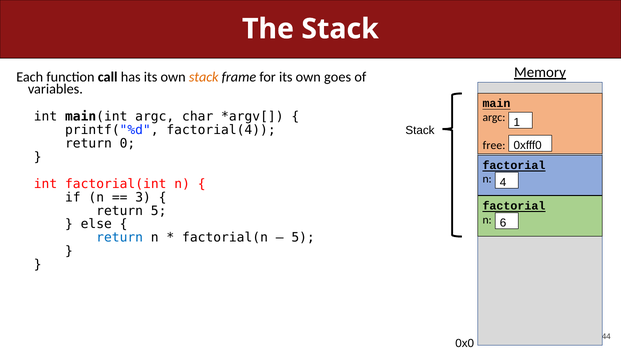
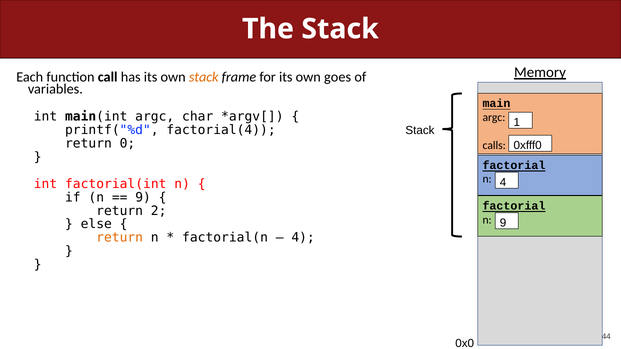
free: free -> calls (494, 146)
3: 3 -> 9 (143, 197)
return 5: 5 -> 2 (159, 211)
n 6: 6 -> 9 (503, 223)
return colour: blue -> orange (120, 238)
5: 5 -> 4 (303, 238)
